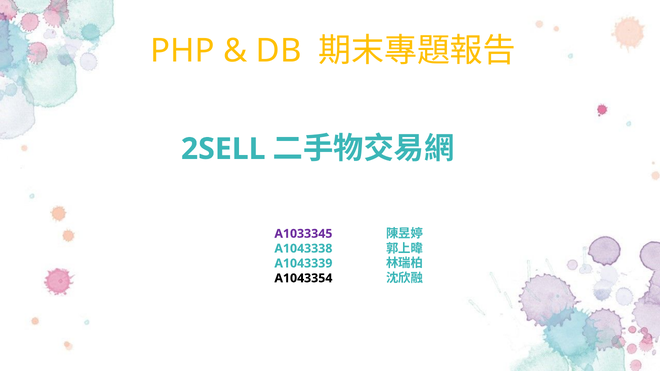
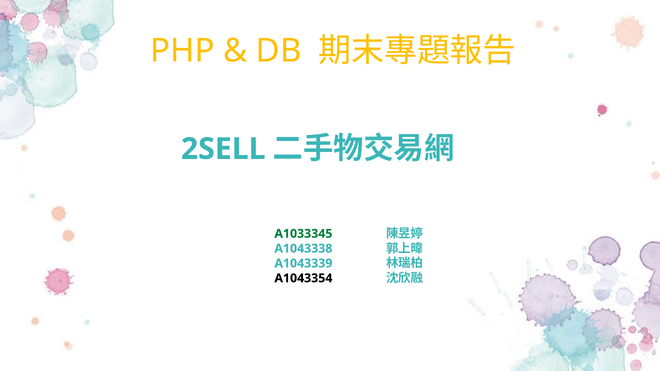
A1033345 colour: purple -> green (303, 234)
